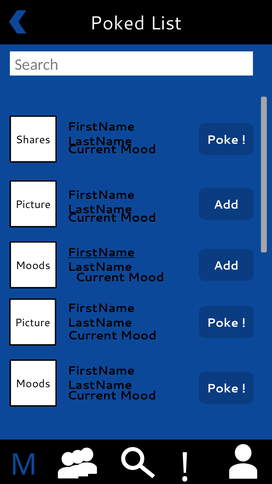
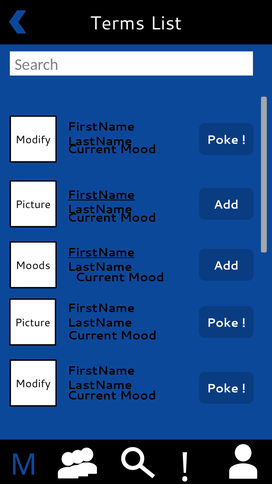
Poked: Poked -> Terms (117, 23)
Shares: Shares -> Modify (33, 140)
FirstName underline: none -> present (101, 195)
Moods: Moods -> Modify (33, 383)
